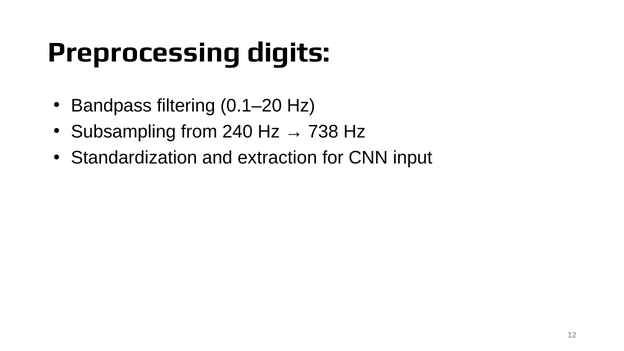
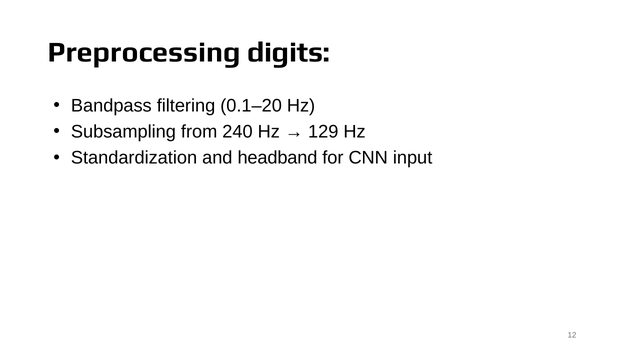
738: 738 -> 129 (323, 132)
extraction: extraction -> headband (277, 158)
